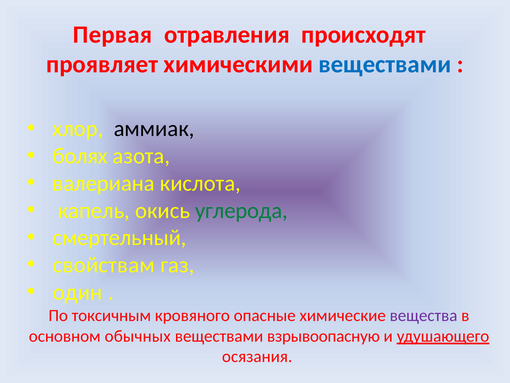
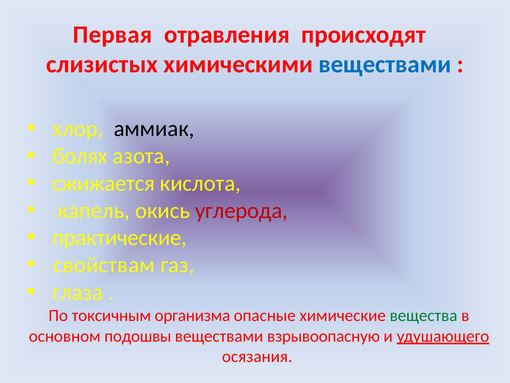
проявляет: проявляет -> слизистых (102, 64)
валериана: валериана -> сжижается (104, 183)
углерода colour: green -> red (242, 210)
смертельный: смертельный -> практические (120, 237)
один: один -> глаза (78, 292)
кровяного: кровяного -> организма (192, 315)
вещества colour: purple -> green (424, 315)
обычных: обычных -> подошвы (138, 336)
